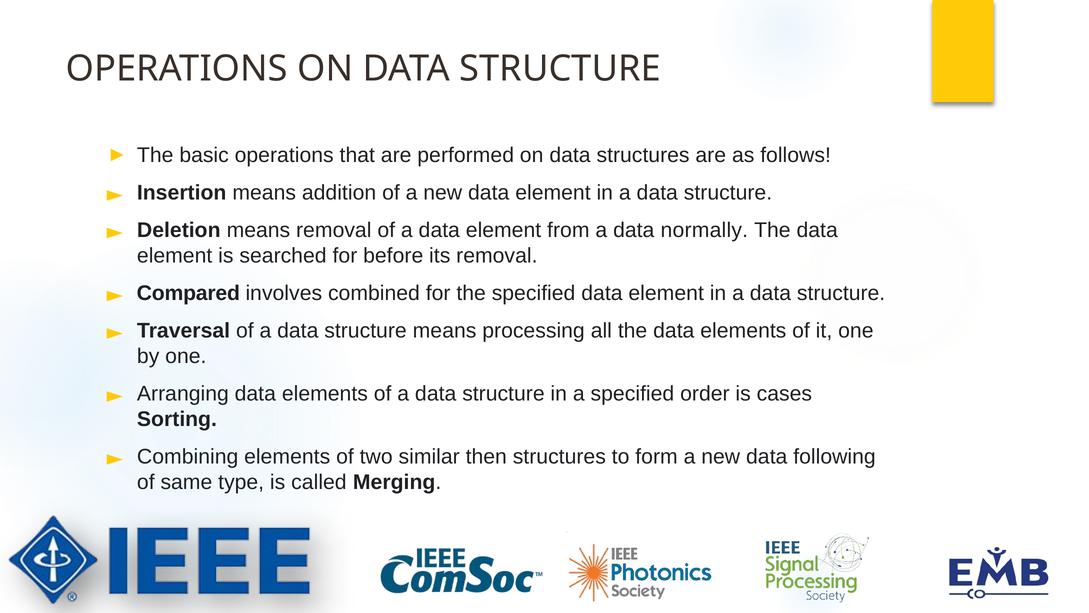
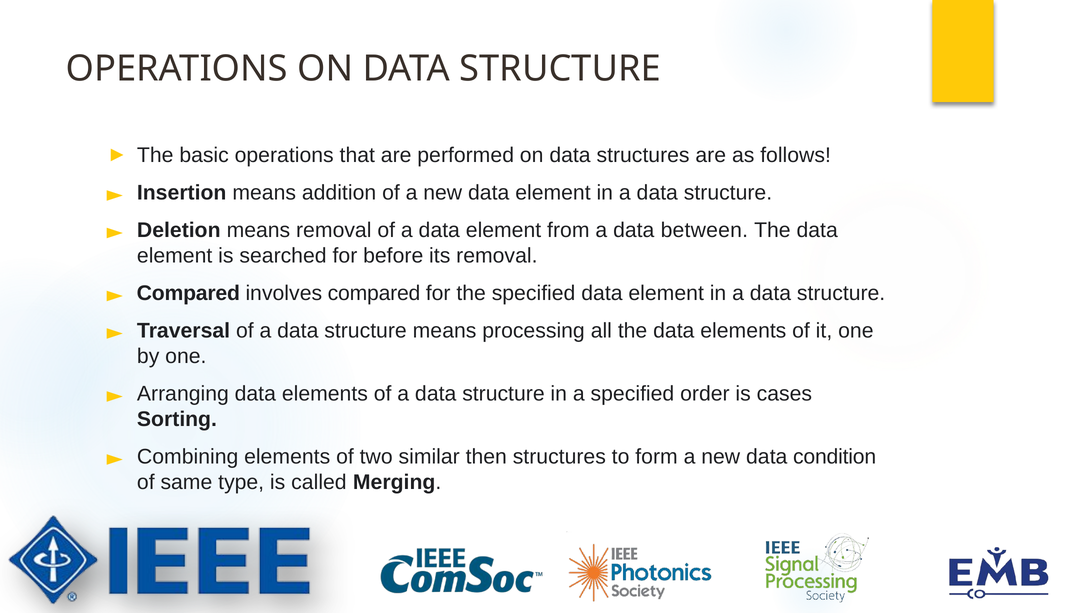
normally: normally -> between (704, 230)
involves combined: combined -> compared (374, 293)
following: following -> condition (835, 457)
